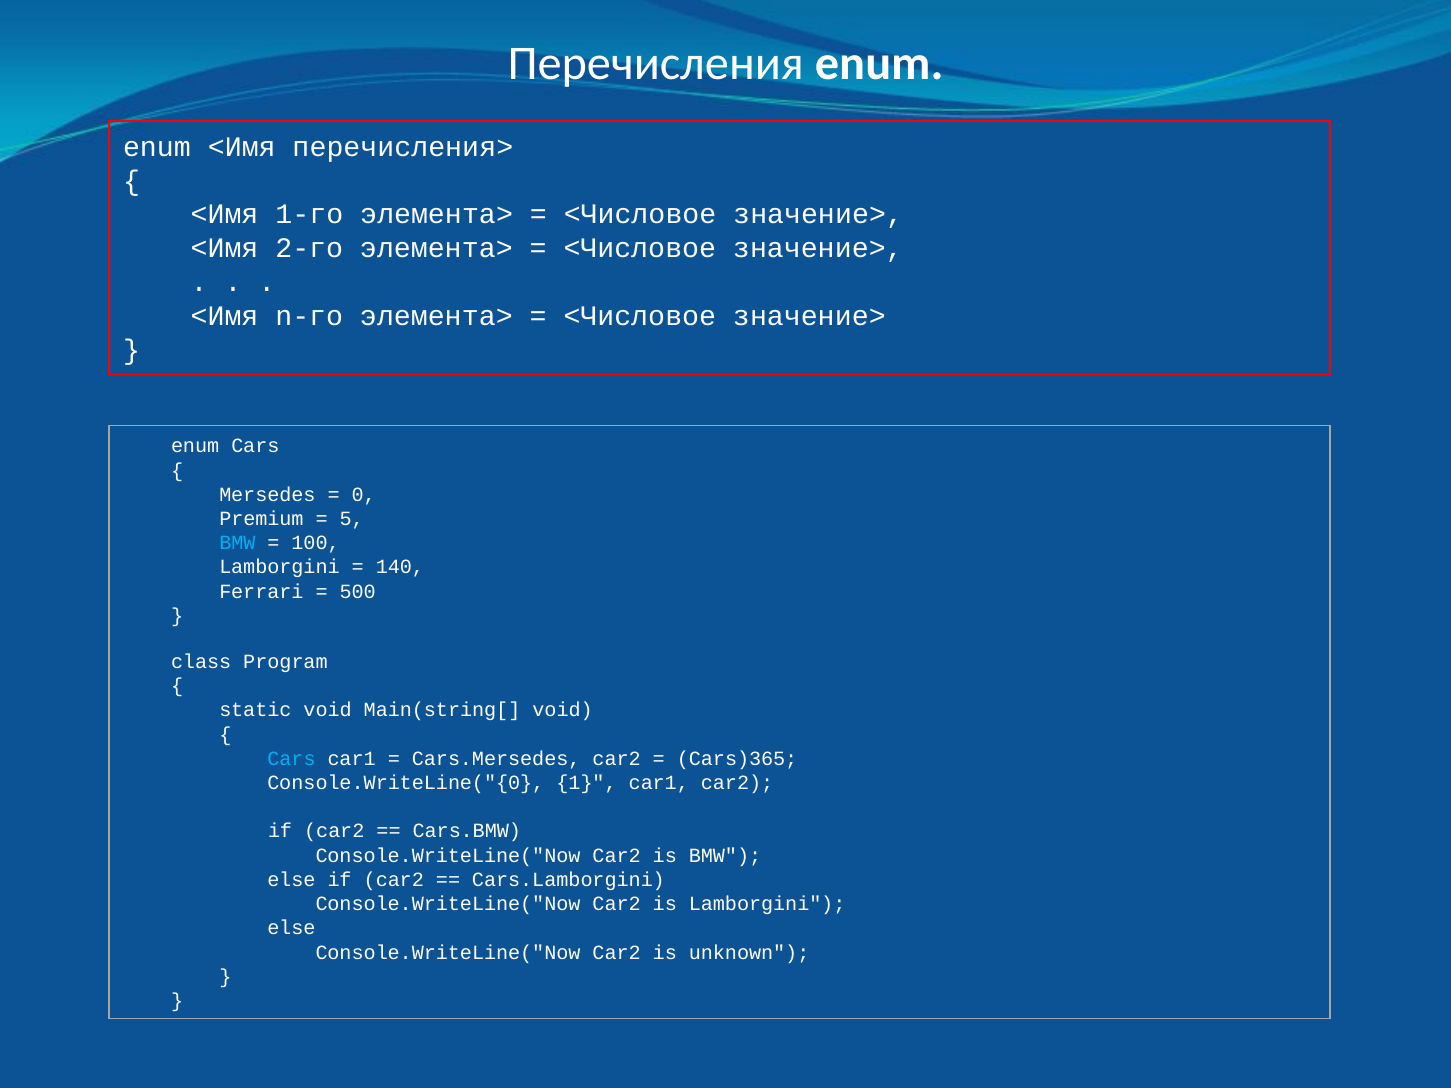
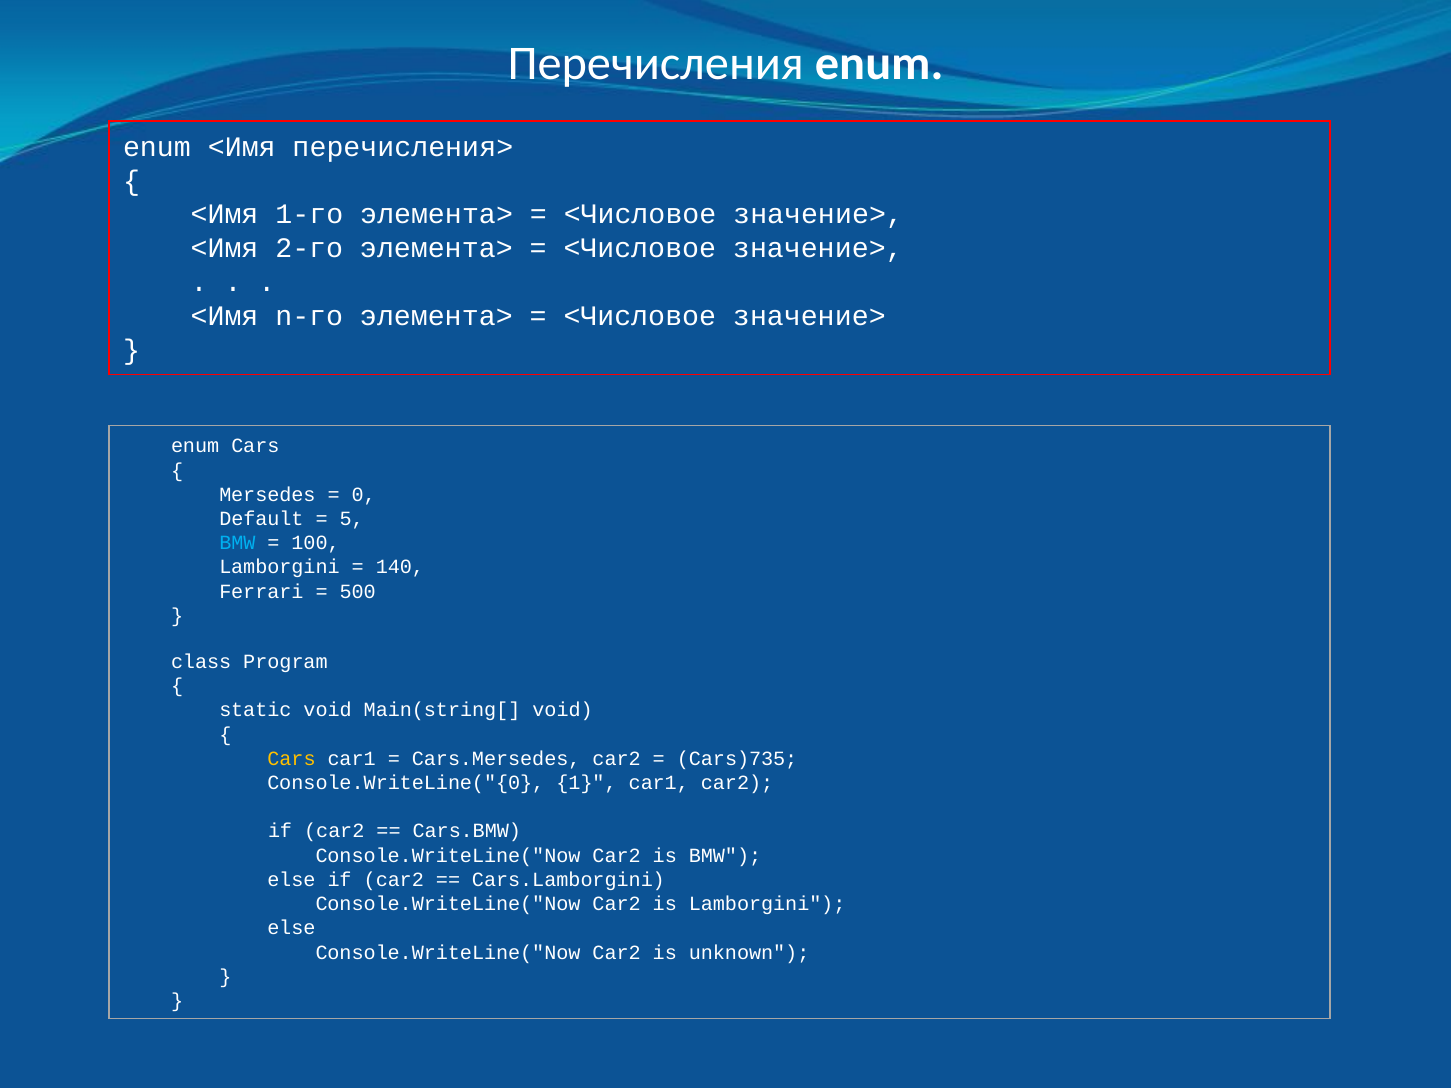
Premium: Premium -> Default (261, 519)
Cars colour: light blue -> yellow (292, 759)
Cars)365: Cars)365 -> Cars)735 (737, 759)
